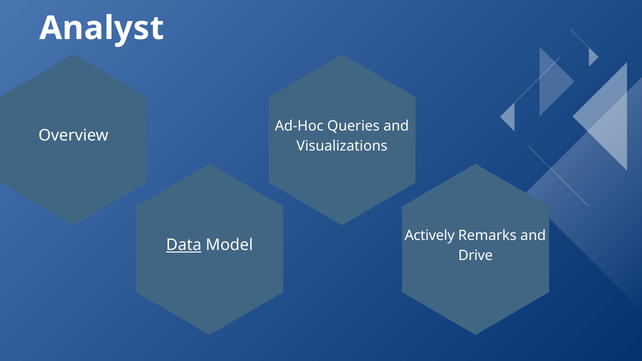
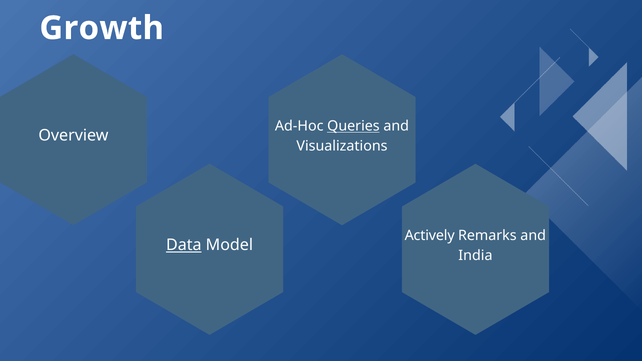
Analyst: Analyst -> Growth (102, 28)
Queries underline: none -> present (353, 126)
Drive: Drive -> India (475, 256)
